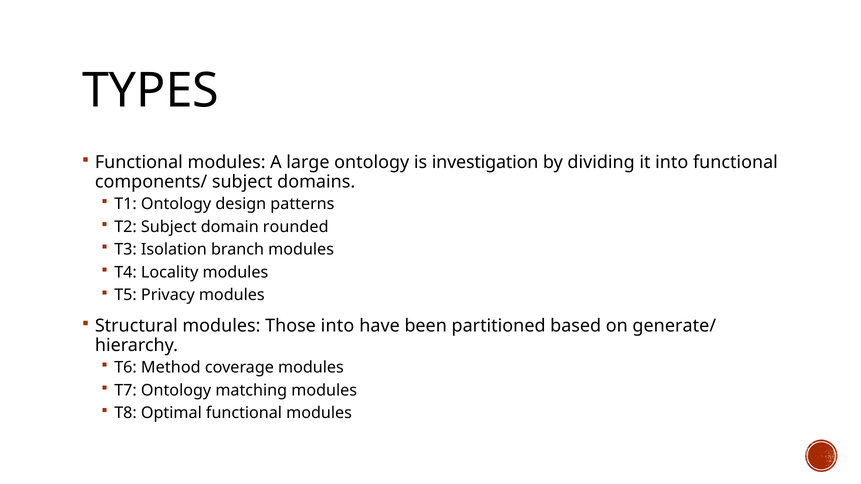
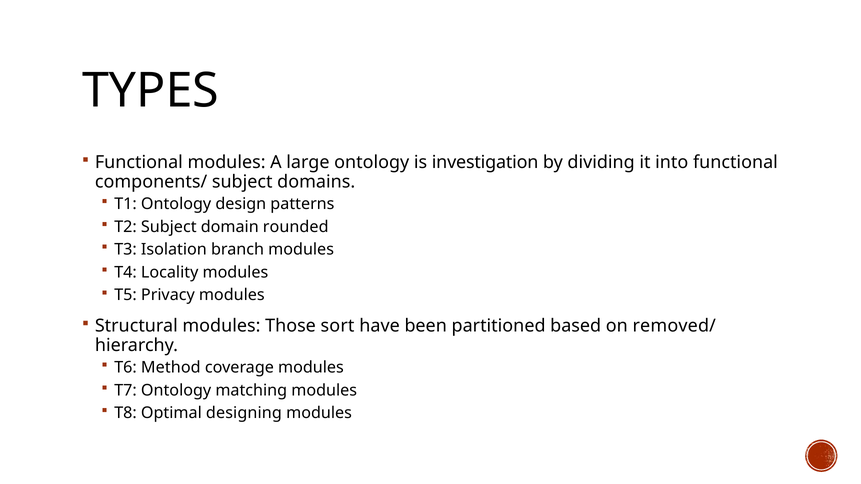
Those into: into -> sort (338, 326)
generate/: generate/ -> removed/ (674, 326)
Optimal functional: functional -> designing (244, 413)
